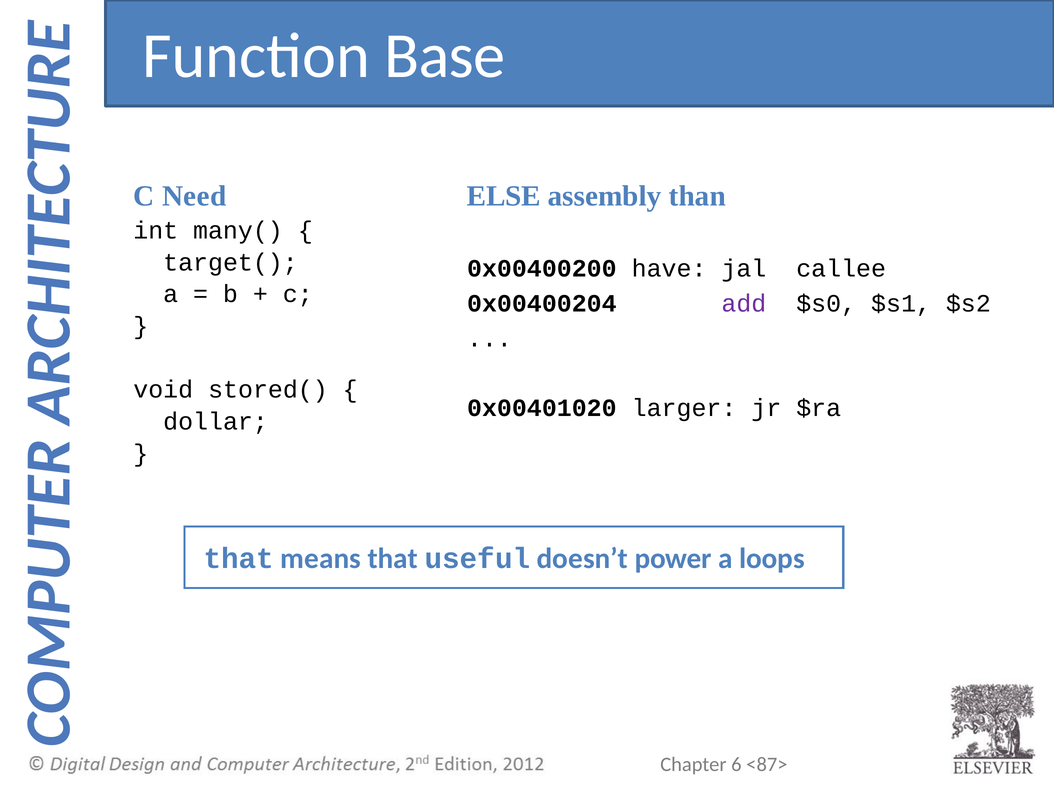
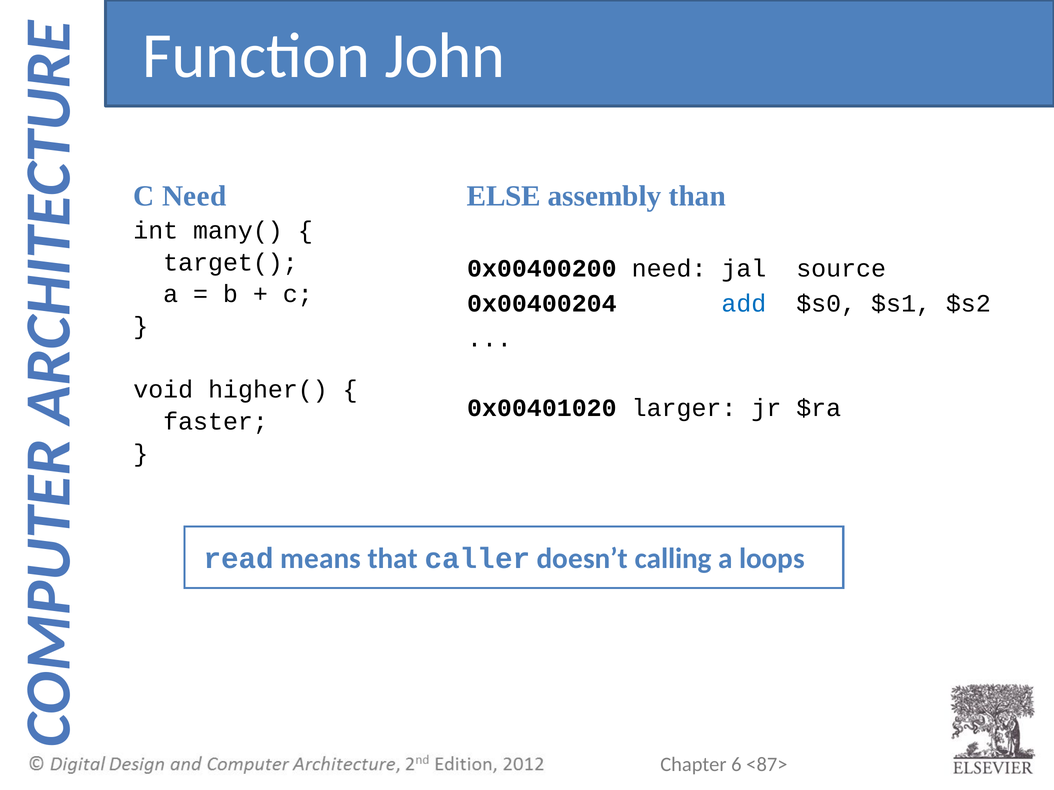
Base: Base -> John (445, 56)
0x00400200 have: have -> need (669, 269)
callee: callee -> source (841, 269)
add colour: purple -> blue (744, 304)
stored(: stored( -> higher( (268, 390)
dollar: dollar -> faster (216, 422)
that: that -> read (239, 559)
useful: useful -> caller (477, 559)
power: power -> calling (673, 559)
